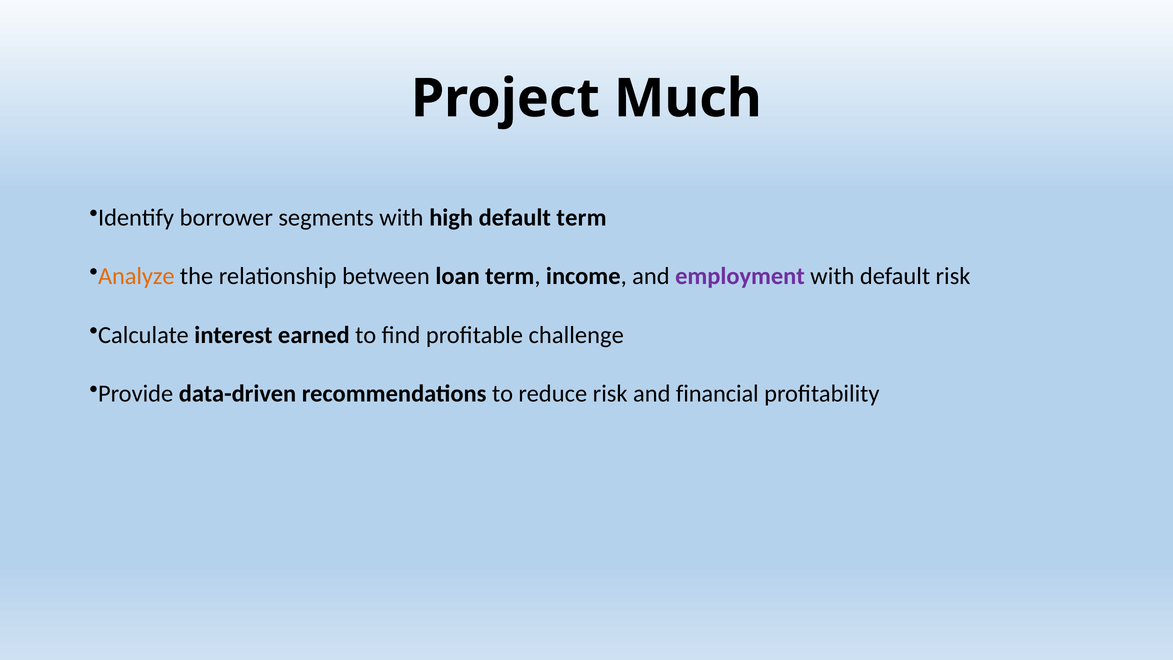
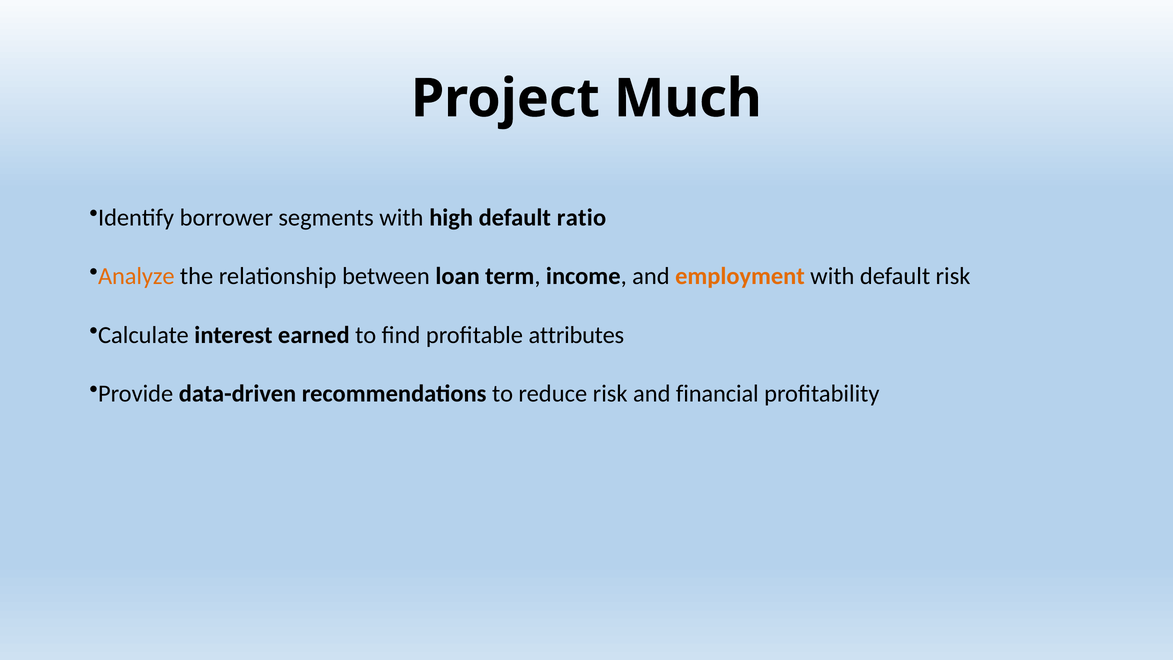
default term: term -> ratio (582, 218)
employment colour: purple -> orange (740, 276)
challenge: challenge -> attributes (576, 335)
